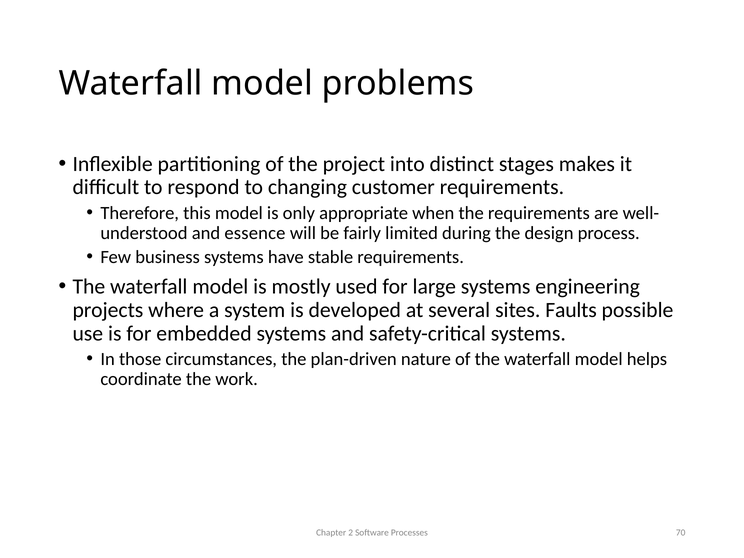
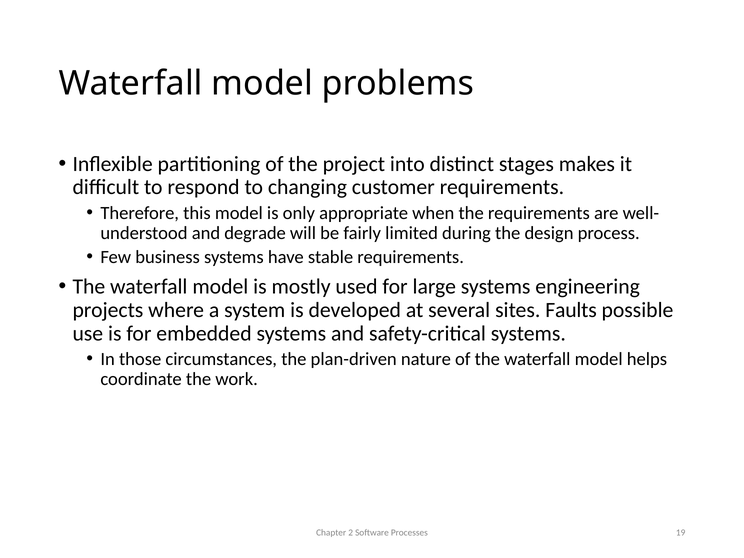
essence: essence -> degrade (255, 233)
70: 70 -> 19 (681, 533)
